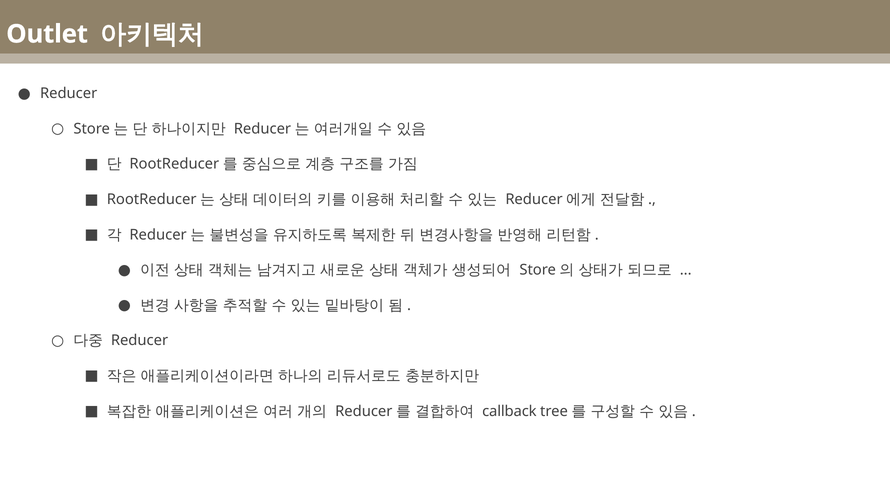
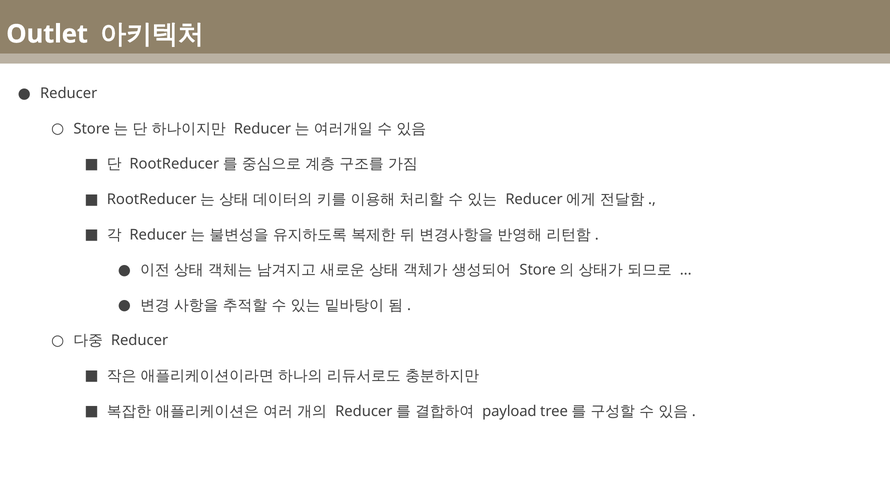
callback: callback -> payload (509, 411)
